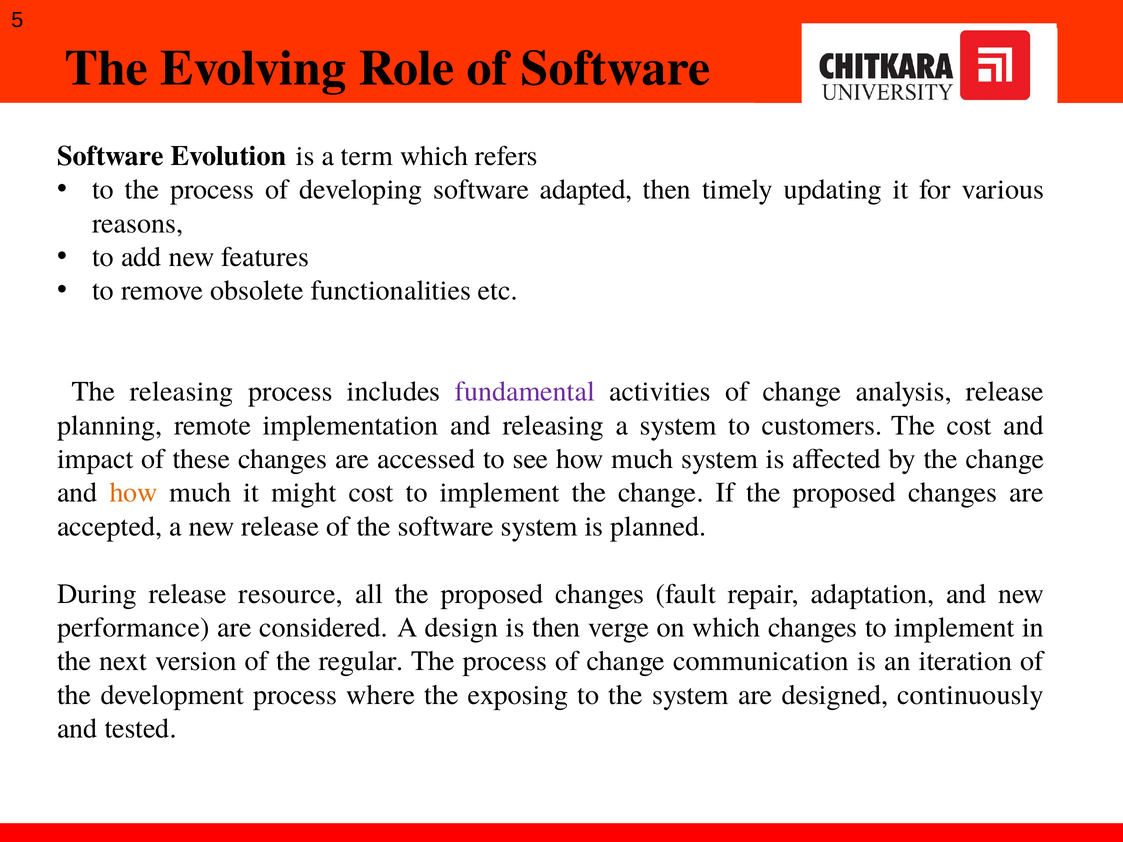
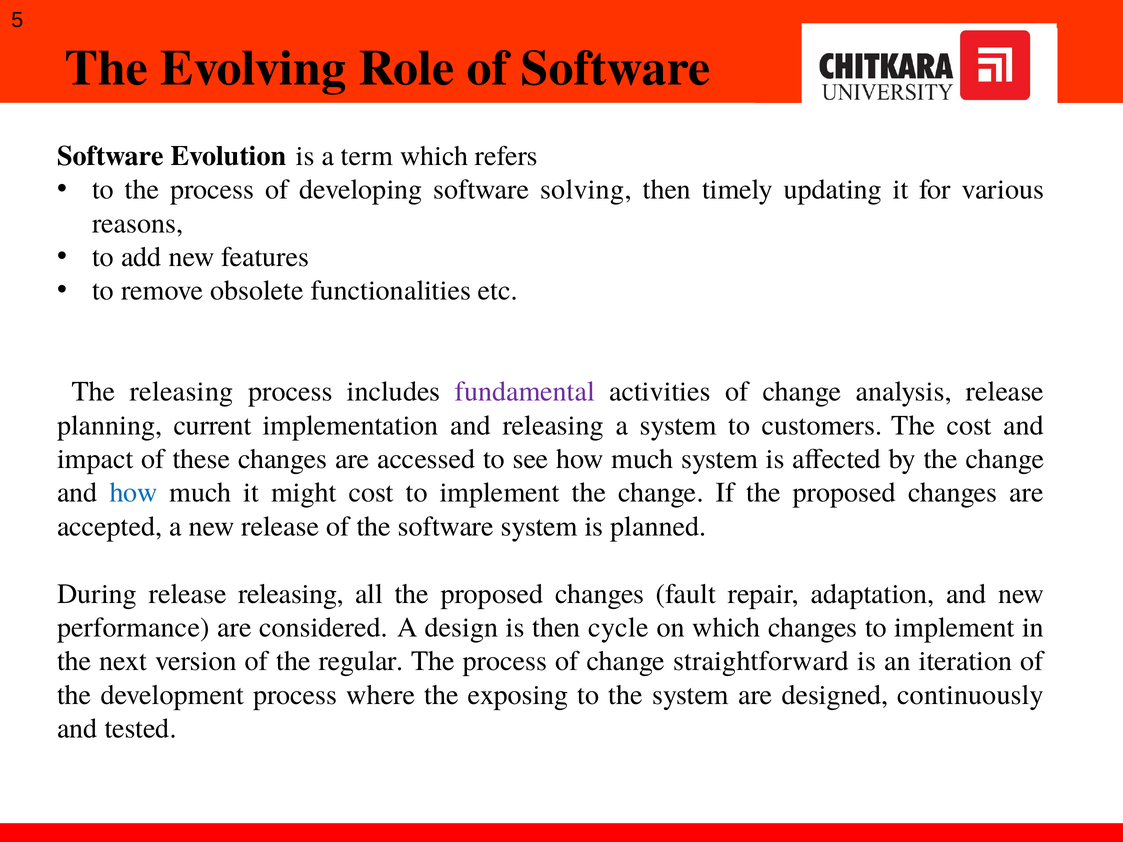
adapted: adapted -> solving (586, 190)
remote: remote -> current (213, 425)
how colour: orange -> blue (134, 493)
release resource: resource -> releasing (291, 594)
verge: verge -> cycle (618, 628)
communication: communication -> straightforward (761, 661)
